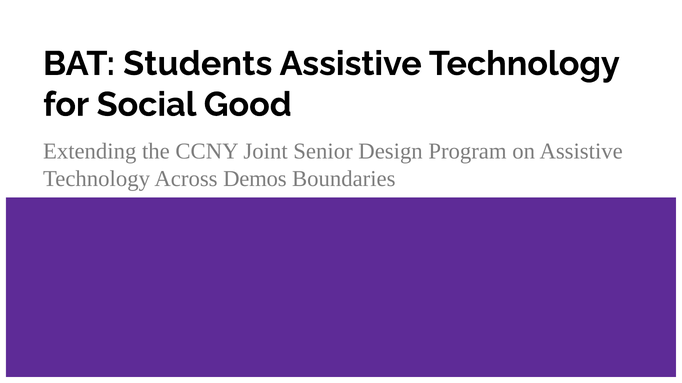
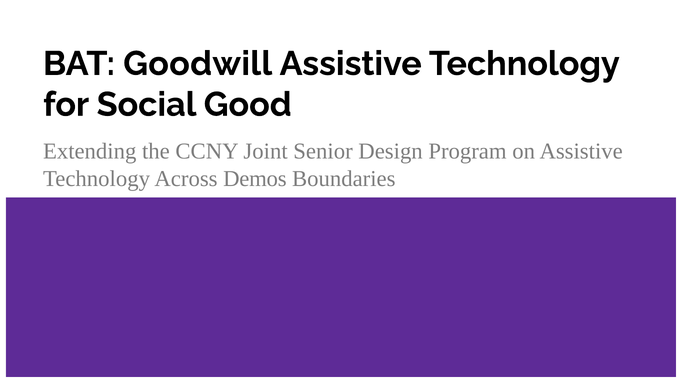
Students: Students -> Goodwill (198, 64)
